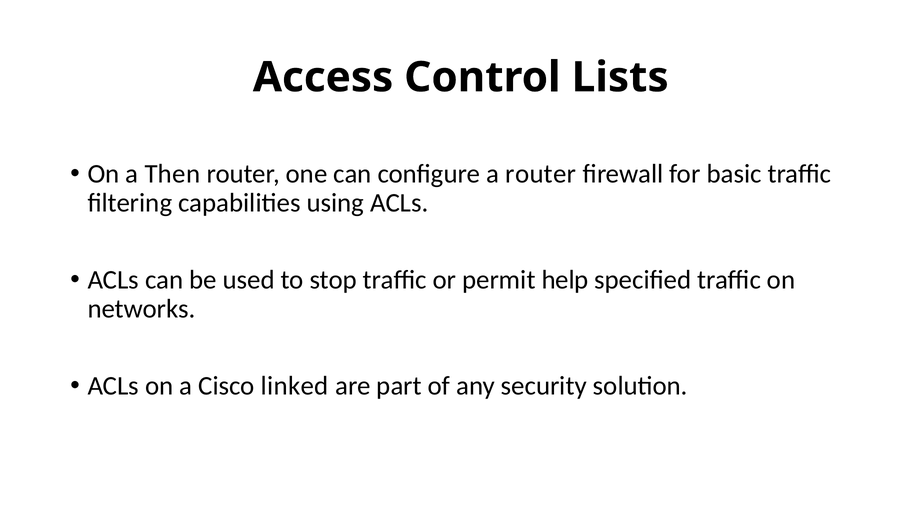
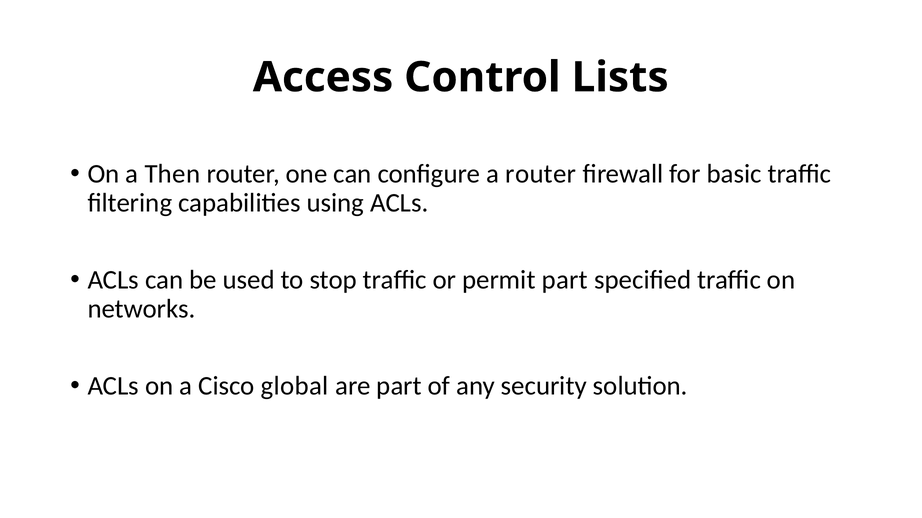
permit help: help -> part (565, 280)
linked: linked -> global (295, 387)
